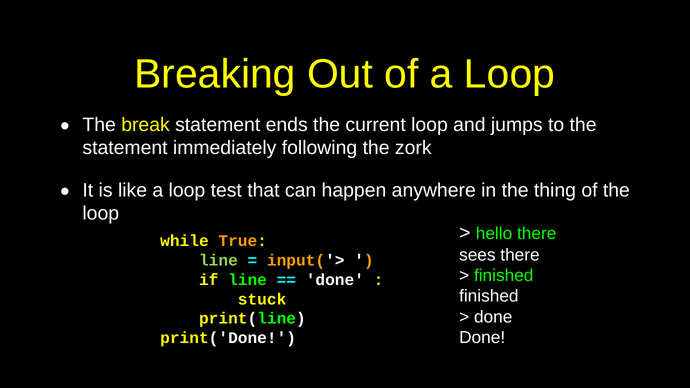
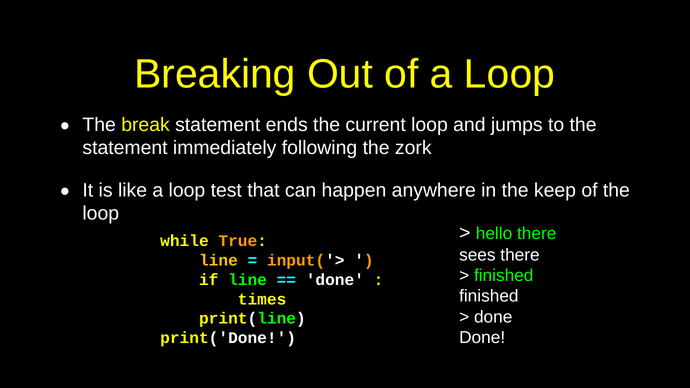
thing: thing -> keep (555, 190)
line colour: light green -> yellow (218, 260)
stuck: stuck -> times (262, 299)
